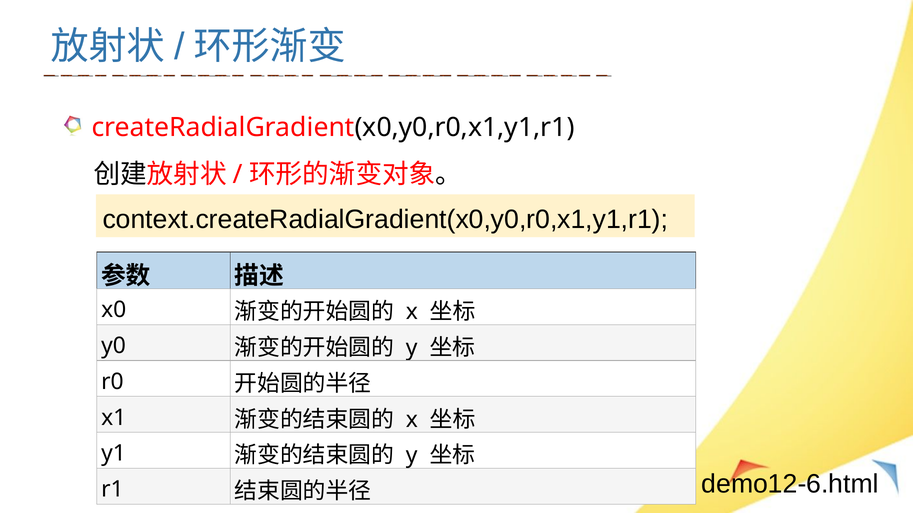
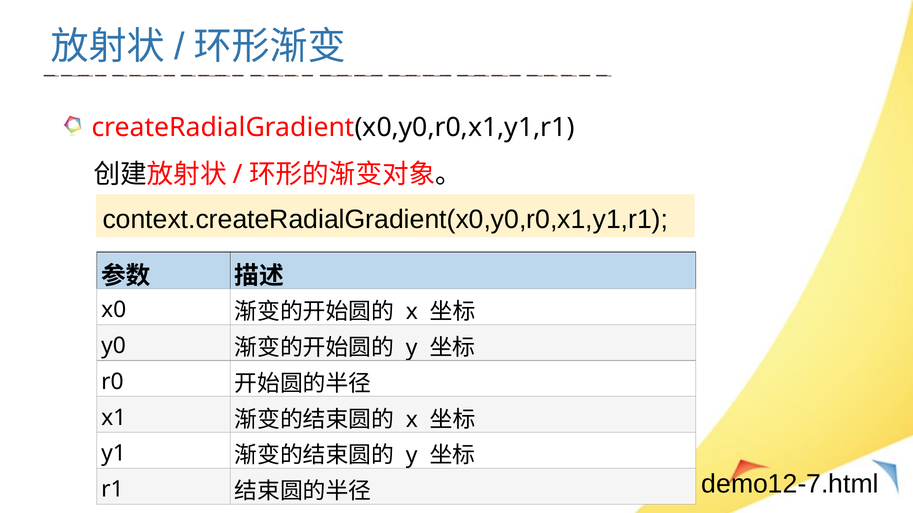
demo12-6.html: demo12-6.html -> demo12-7.html (790, 485)
